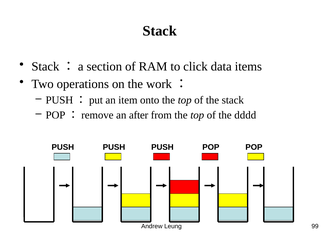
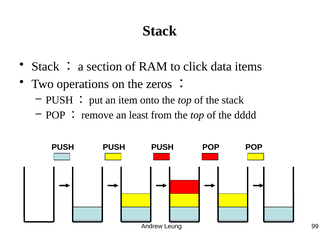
work: work -> zeros (159, 84)
after: after -> least (139, 115)
